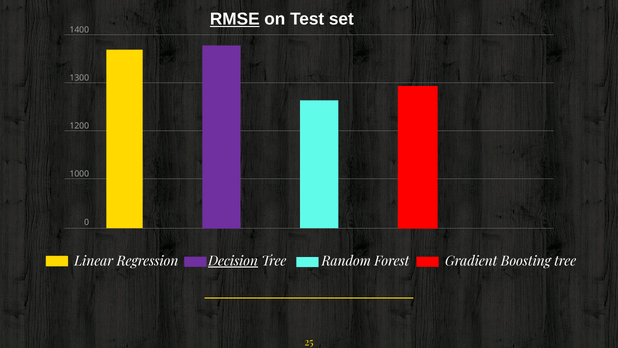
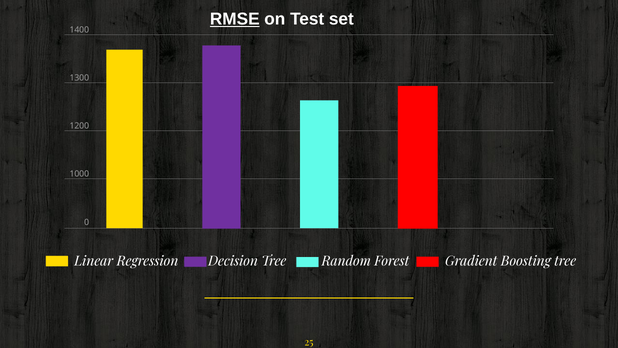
Decision underline: present -> none (233, 261)
